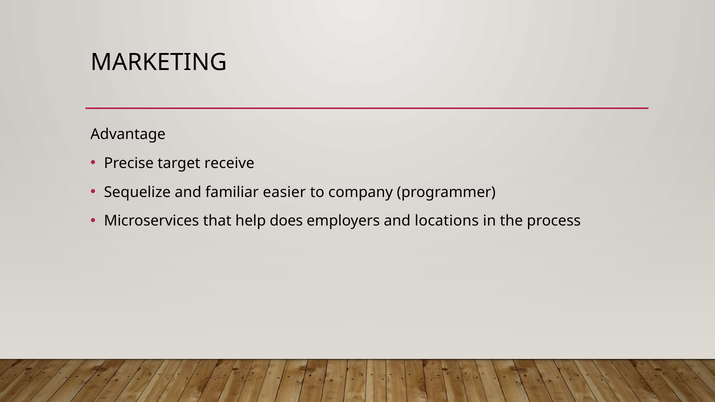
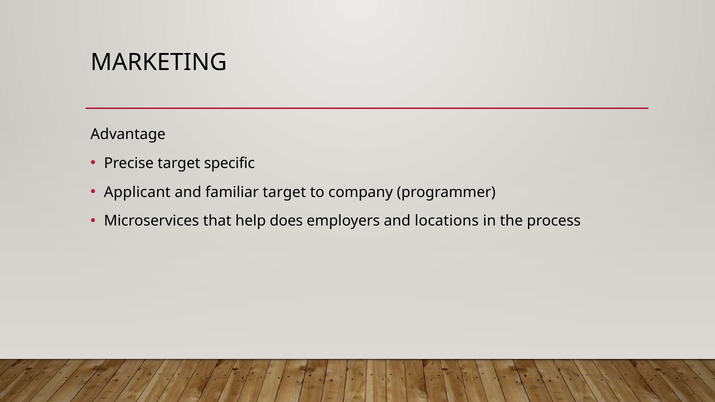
receive: receive -> specific (229, 163)
Sequelize: Sequelize -> Applicant (137, 192)
familiar easier: easier -> target (284, 192)
